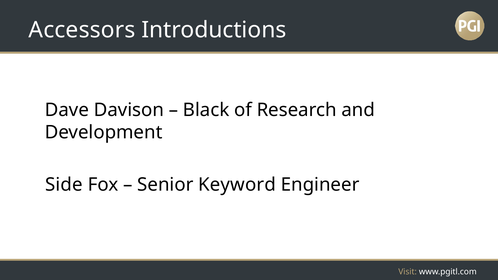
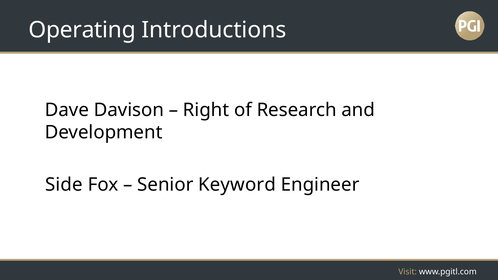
Accessors: Accessors -> Operating (82, 30)
Black: Black -> Right (206, 110)
